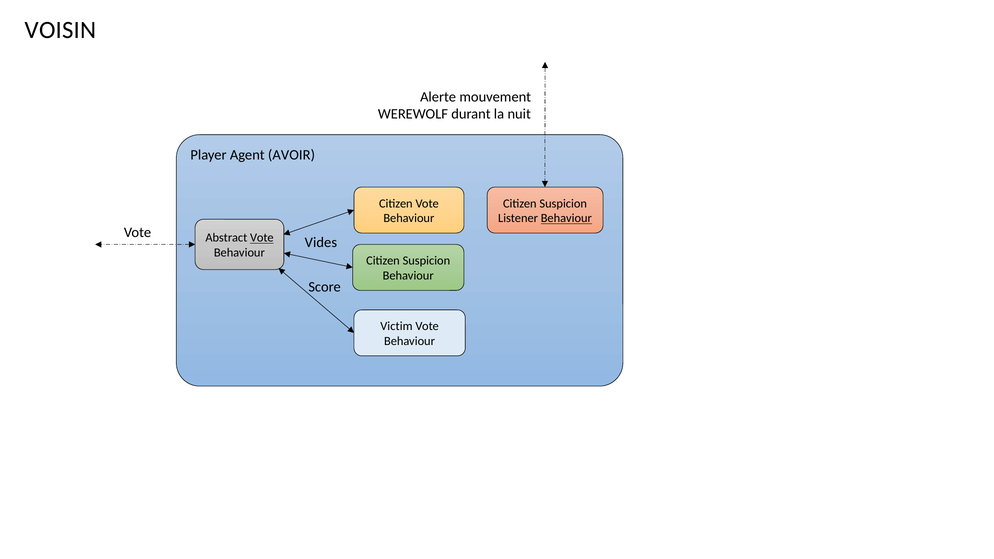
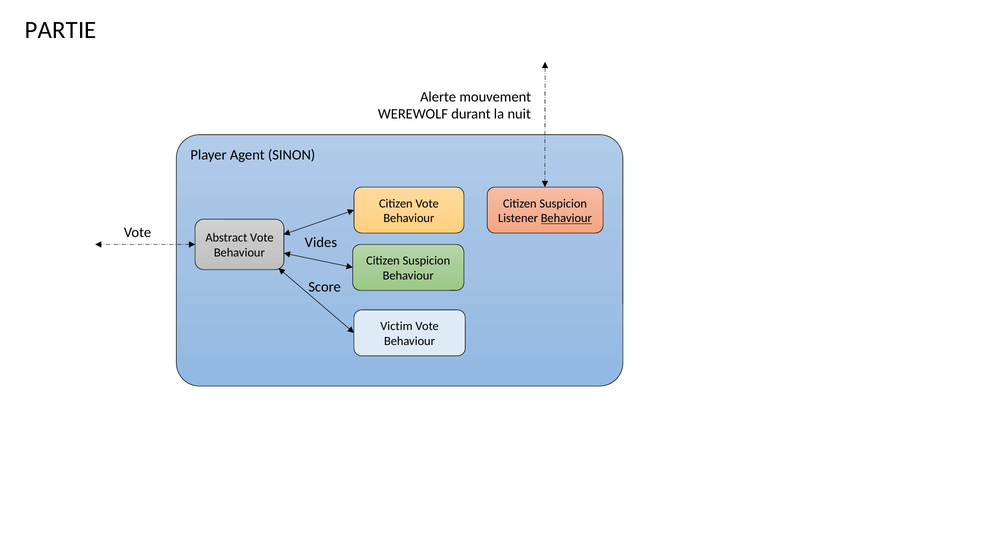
VOISIN: VOISIN -> PARTIE (61, 30)
AVOIR: AVOIR -> SINON (292, 155)
Vote underline: present -> none (262, 238)
